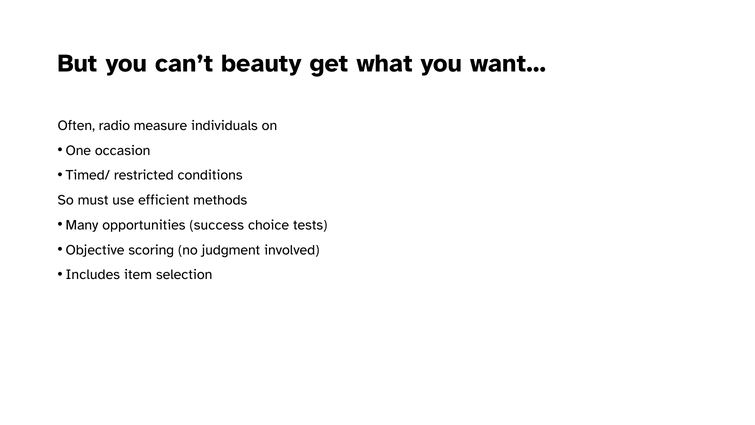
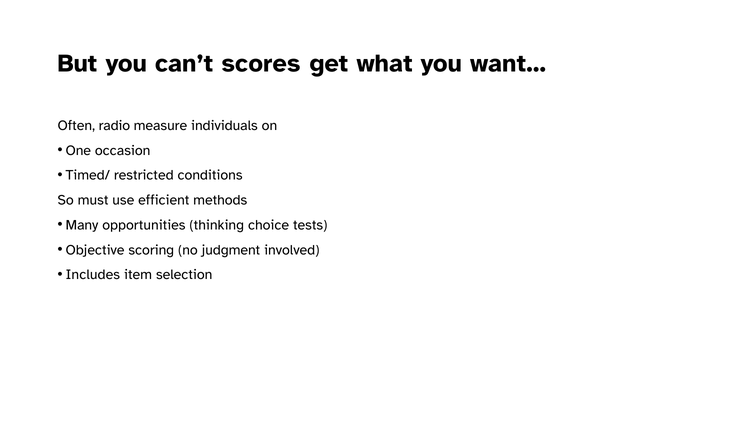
beauty: beauty -> scores (261, 63)
success: success -> thinking (217, 225)
